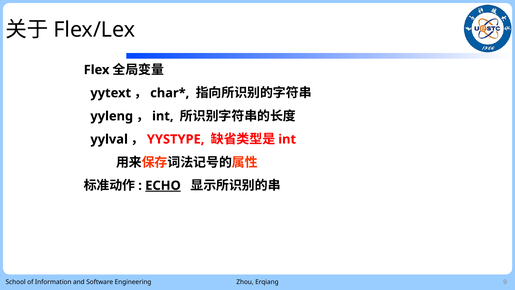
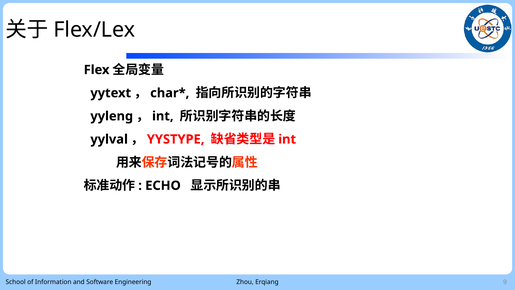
ECHO underline: present -> none (163, 185)
